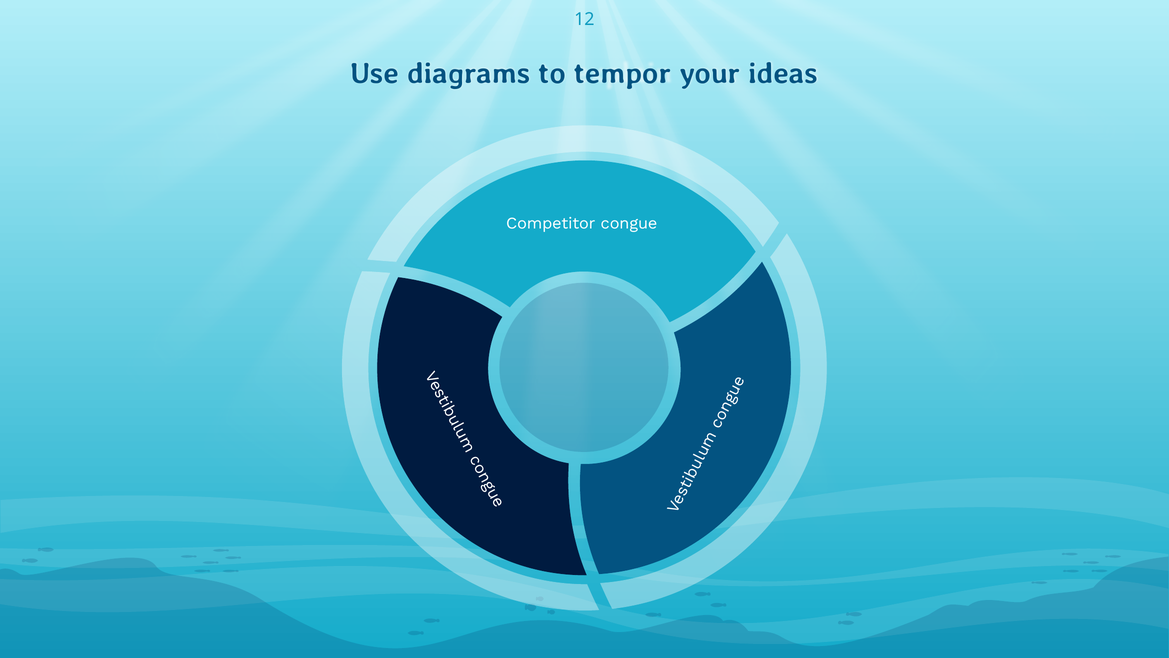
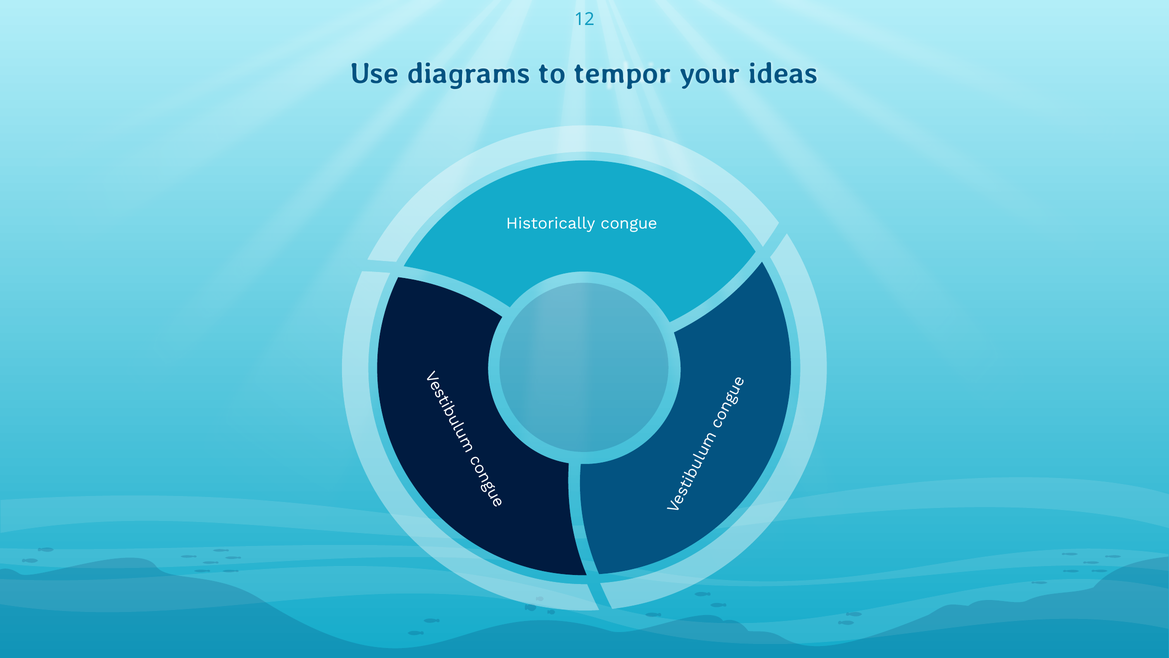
Competitor: Competitor -> Historically (551, 223)
